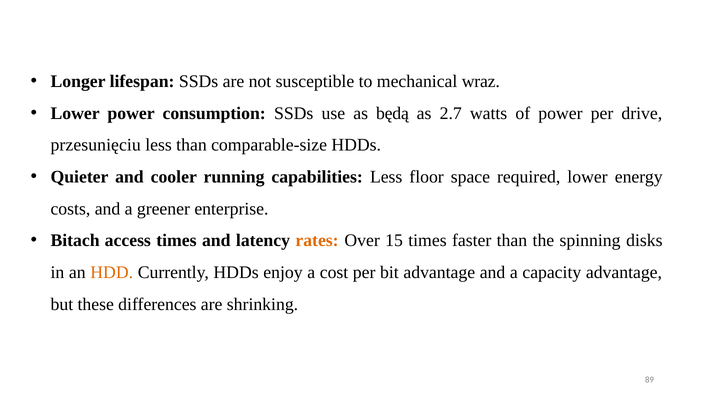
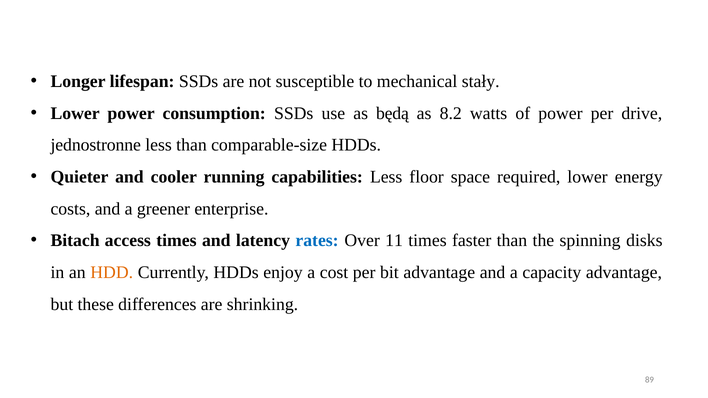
wraz: wraz -> stały (481, 81)
2.7: 2.7 -> 8.2 (451, 113)
przesunięciu: przesunięciu -> jednostronne (96, 145)
rates colour: orange -> blue (317, 241)
15: 15 -> 11 (394, 241)
